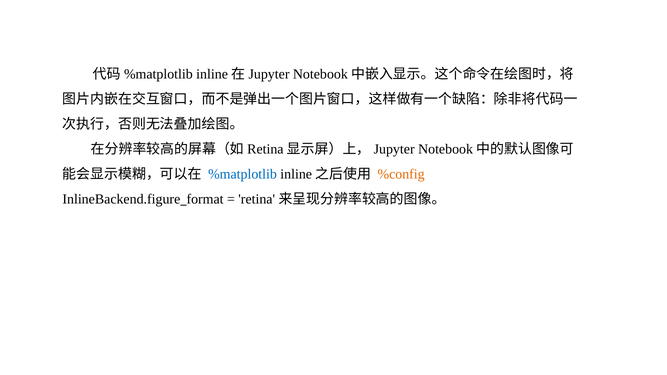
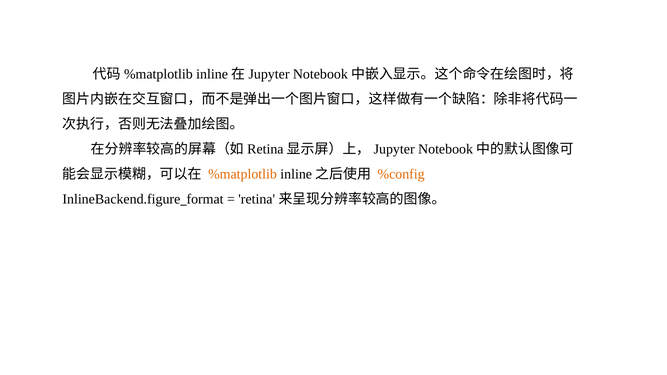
%matplotlib colour: blue -> orange (243, 174)
